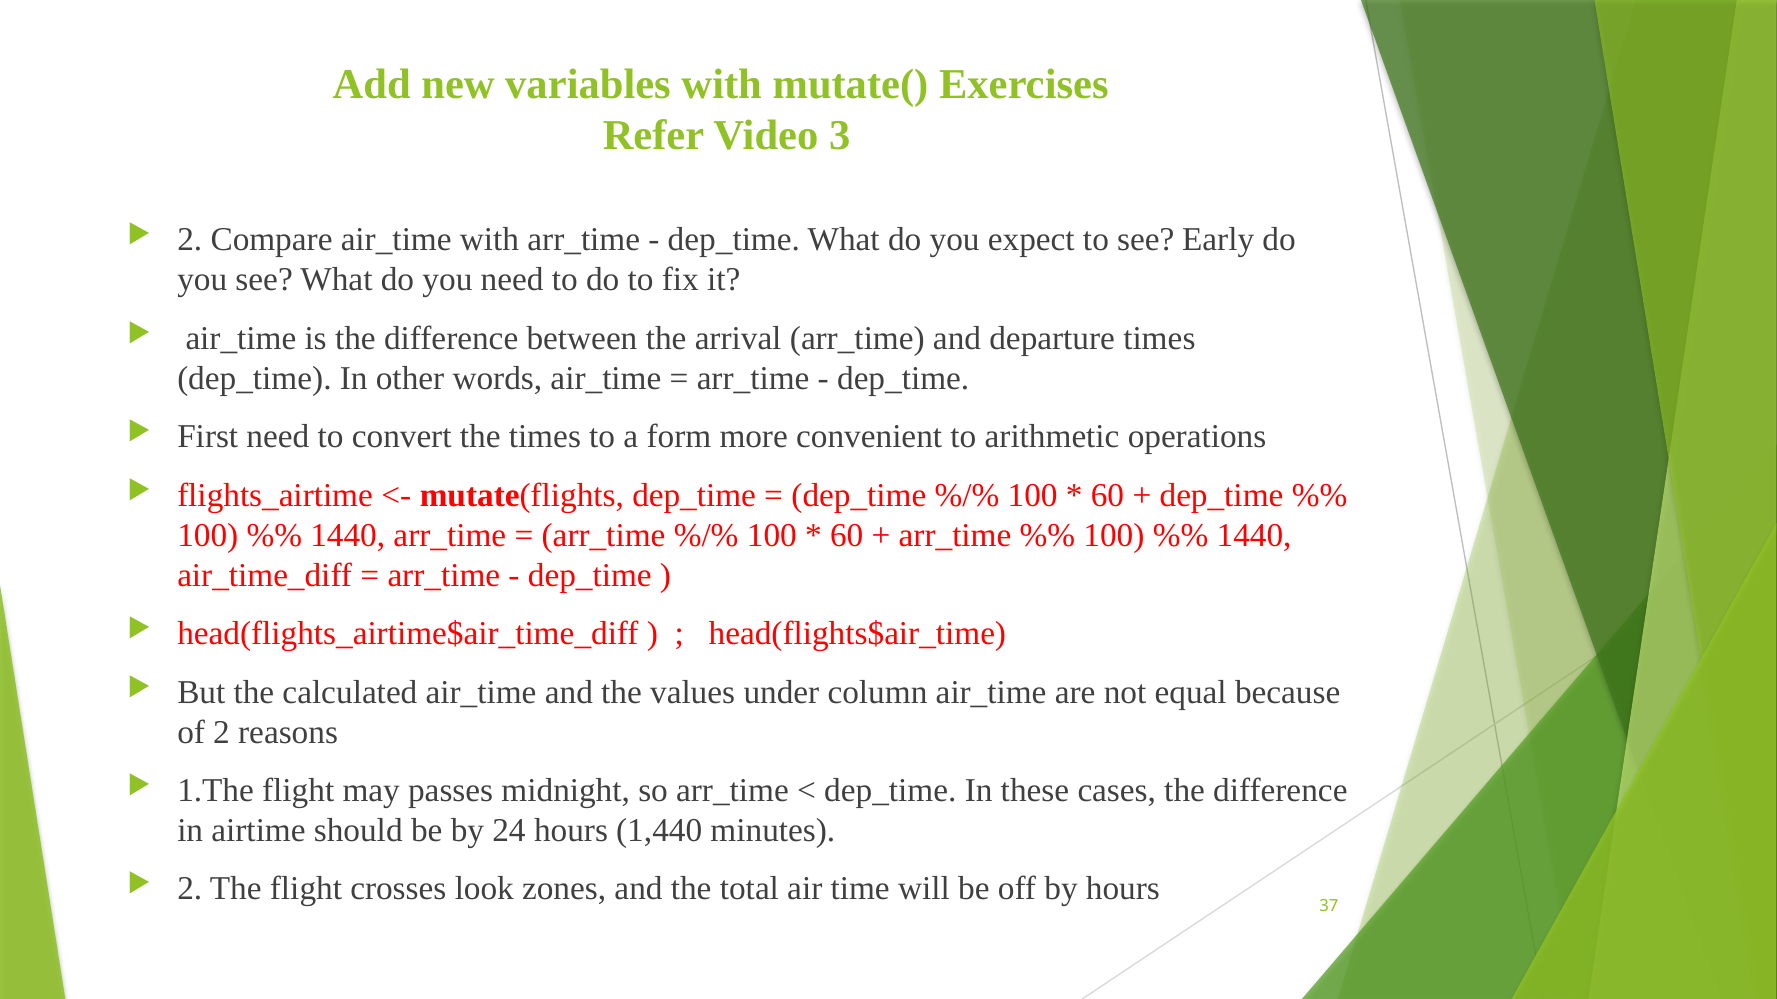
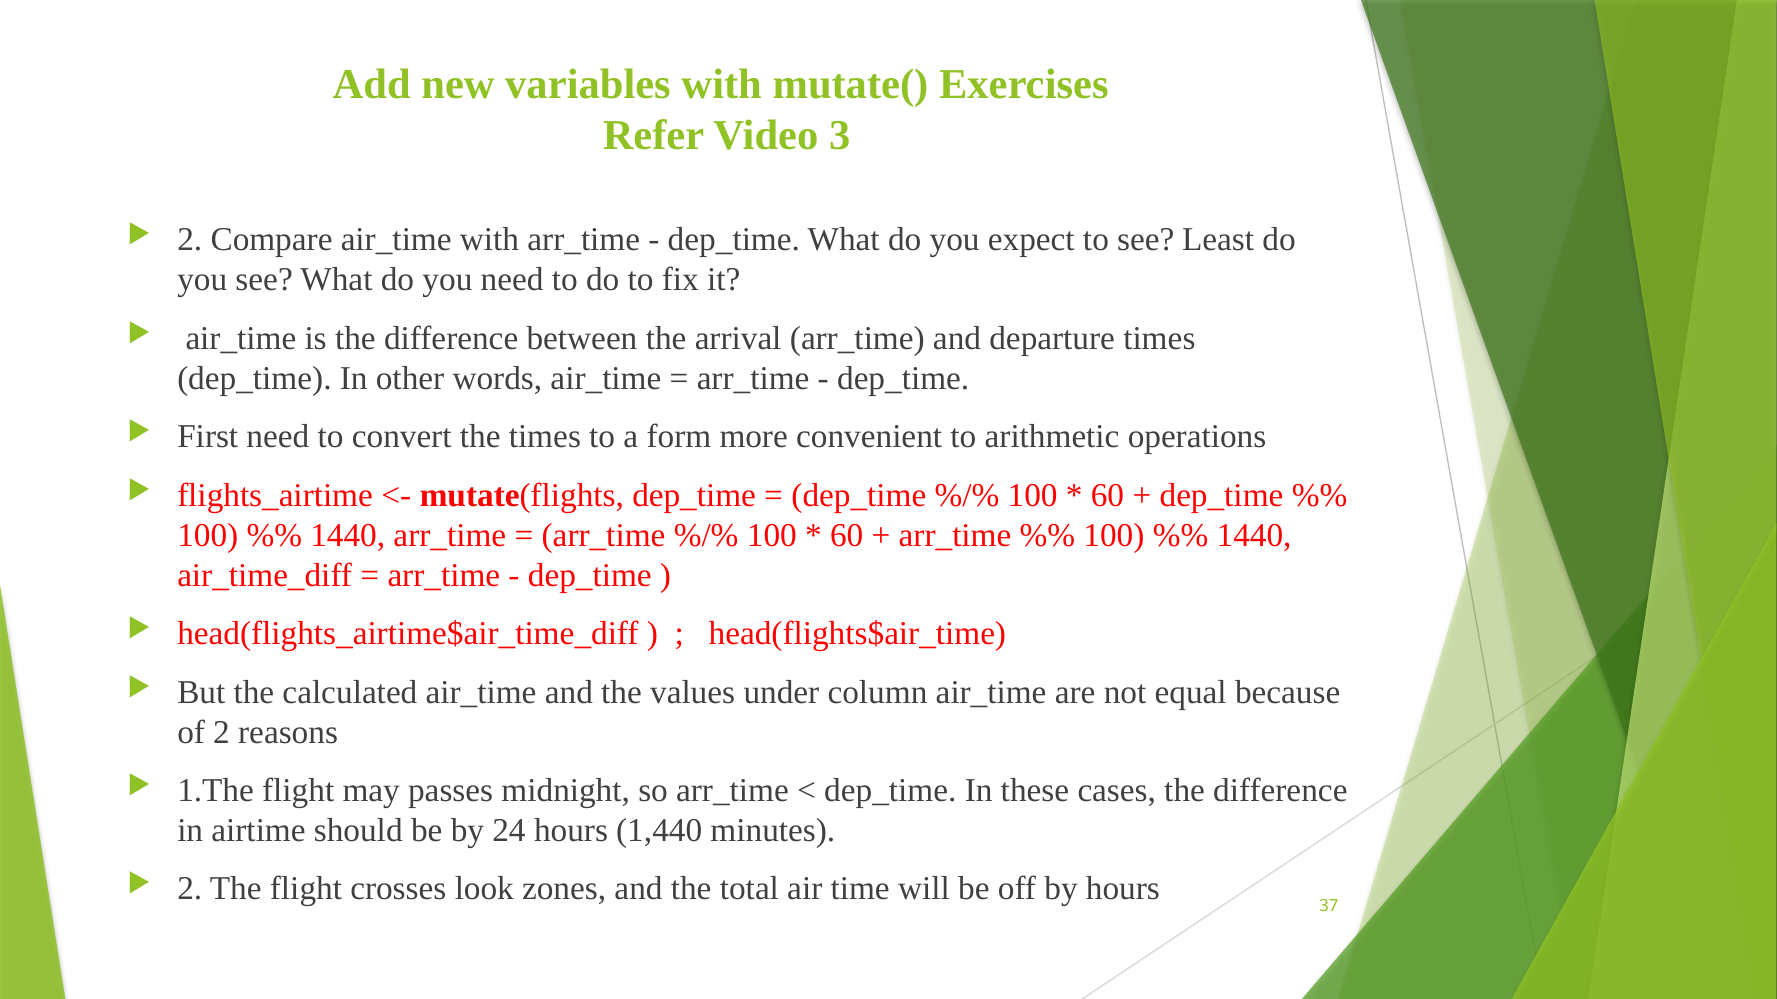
Early: Early -> Least (1218, 240)
